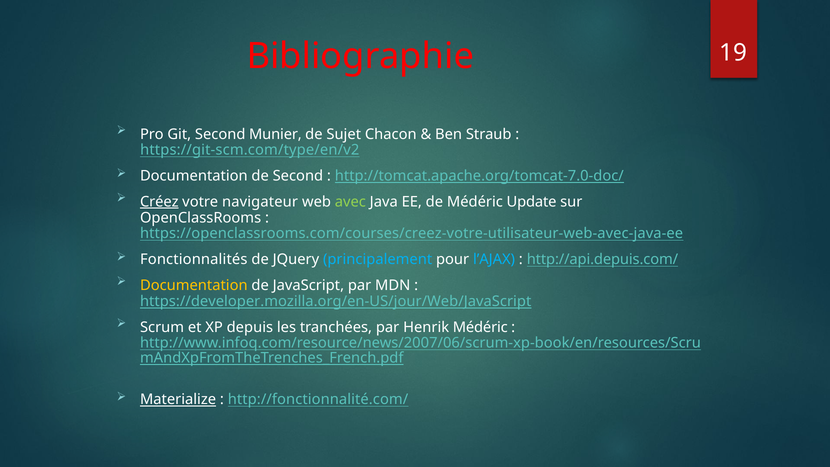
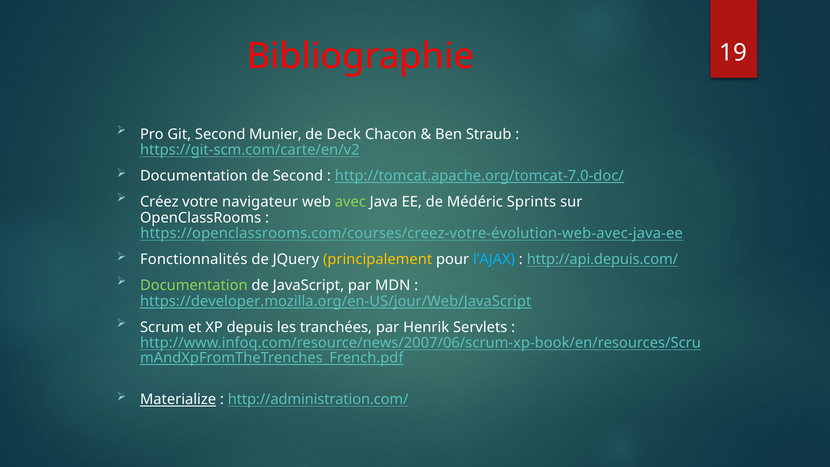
Sujet: Sujet -> Deck (344, 134)
https://git-scm.com/type/en/v2: https://git-scm.com/type/en/v2 -> https://git-scm.com/carte/en/v2 (250, 150)
Créez underline: present -> none (159, 202)
Update: Update -> Sprints (531, 202)
https://openclassrooms.com/courses/creez-votre-utilisateur-web-avec-java-ee: https://openclassrooms.com/courses/creez-votre-utilisateur-web-avec-java-ee -> https://openclassrooms.com/courses/creez-votre-évolution-web-avec-java-ee (412, 234)
principalement colour: light blue -> yellow (378, 259)
Documentation colour: yellow -> light green (194, 285)
Henrik Médéric: Médéric -> Servlets (480, 327)
http://fonctionnalité.com/: http://fonctionnalité.com/ -> http://administration.com/ (318, 399)
